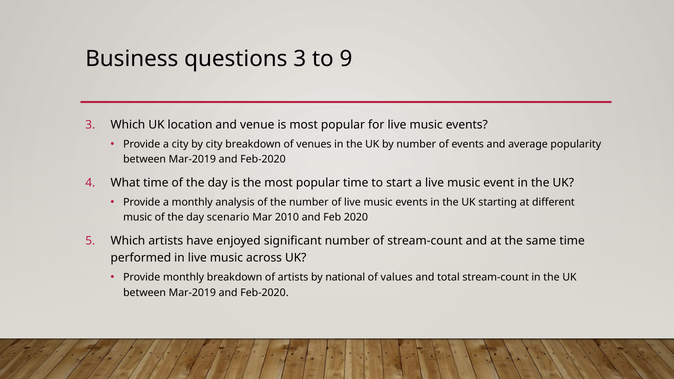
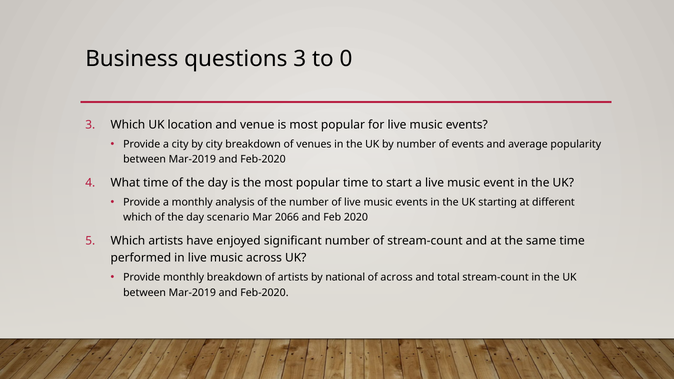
9: 9 -> 0 (346, 59)
music: music -> which (138, 217)
2010: 2010 -> 2066 (287, 217)
of values: values -> across (397, 278)
